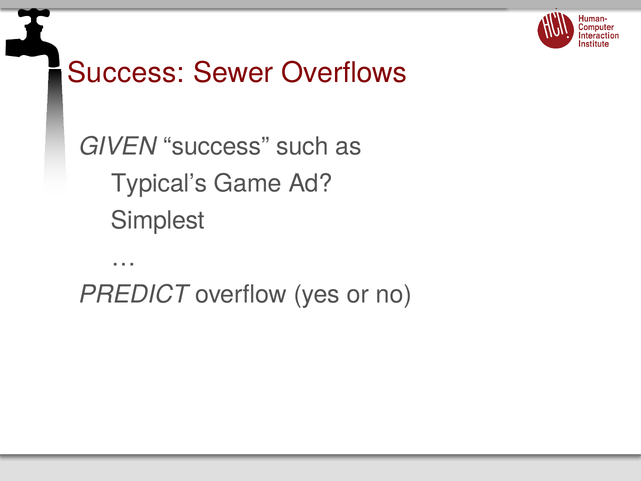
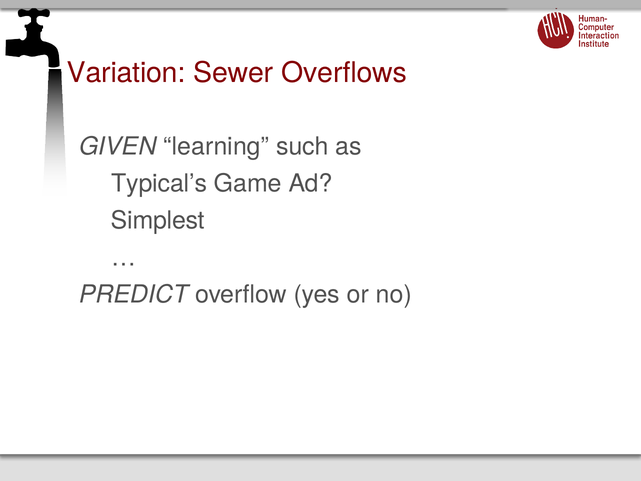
Success: Success -> Variation (126, 73)
GIVEN success: success -> learning (216, 146)
